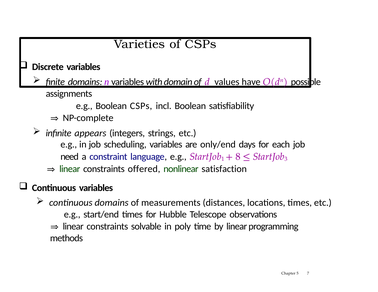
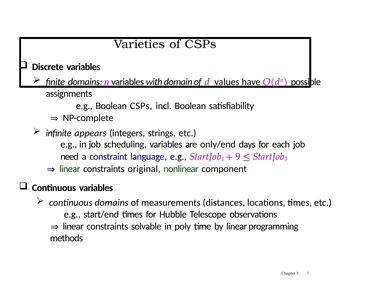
8: 8 -> 9 (238, 157)
offered: offered -> original (144, 169)
satisfaction: satisfaction -> component (224, 169)
